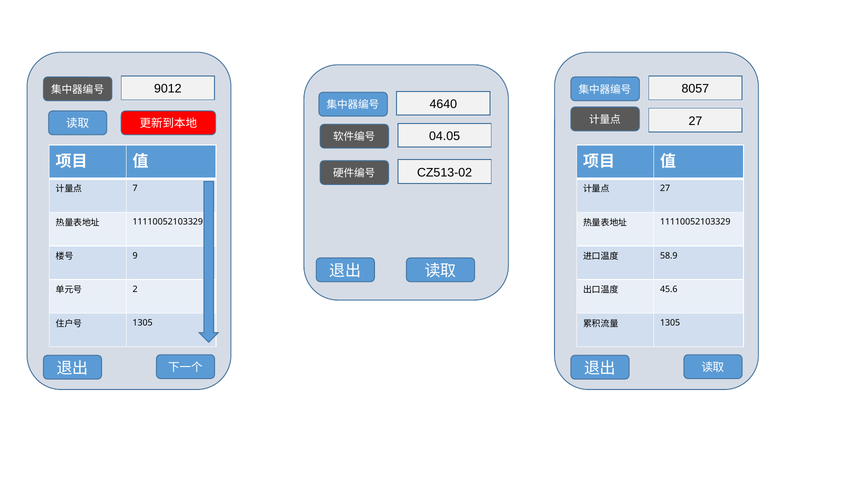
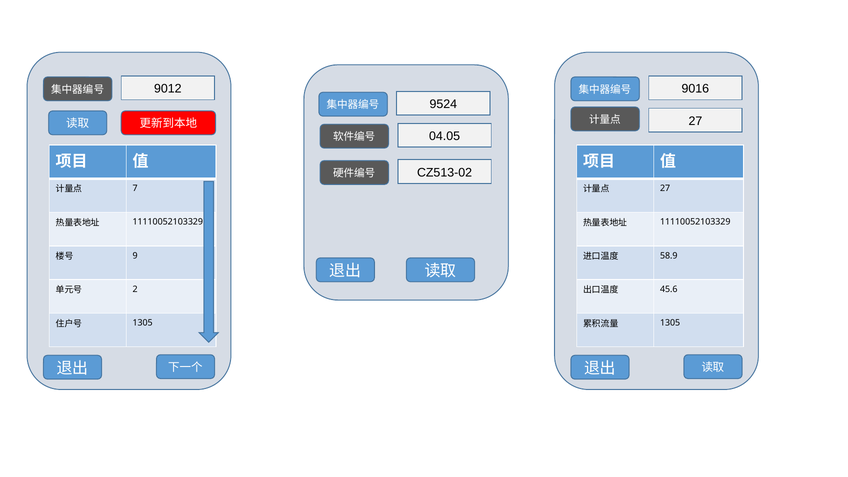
8057: 8057 -> 9016 (695, 89)
4640: 4640 -> 9524 (443, 104)
